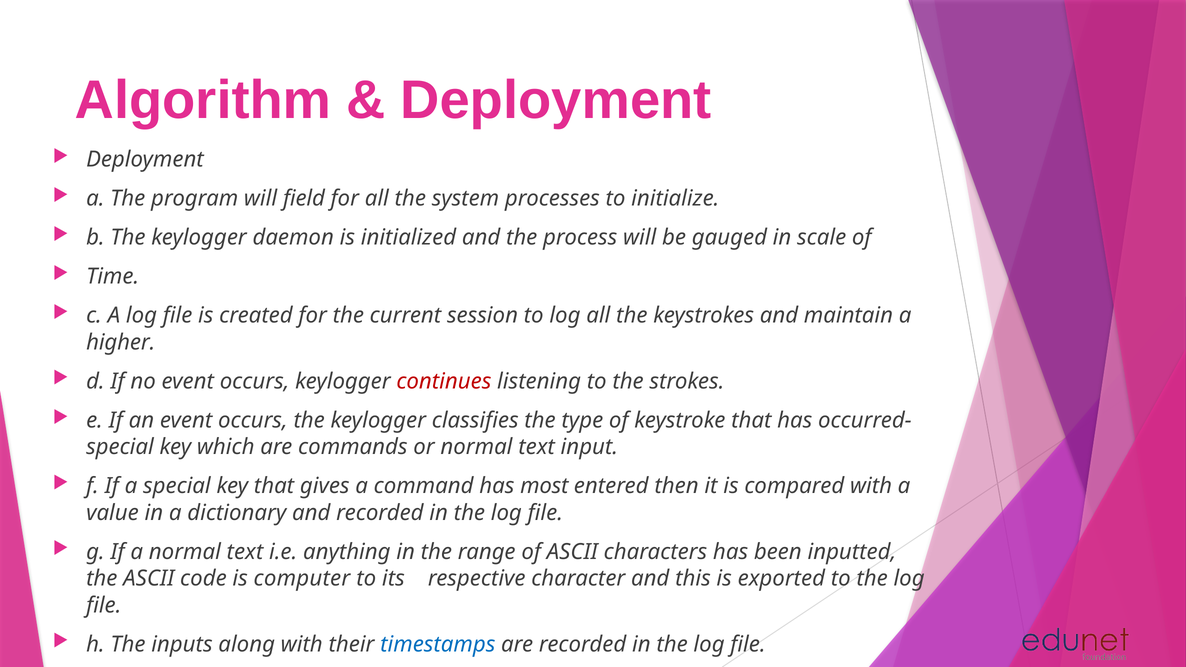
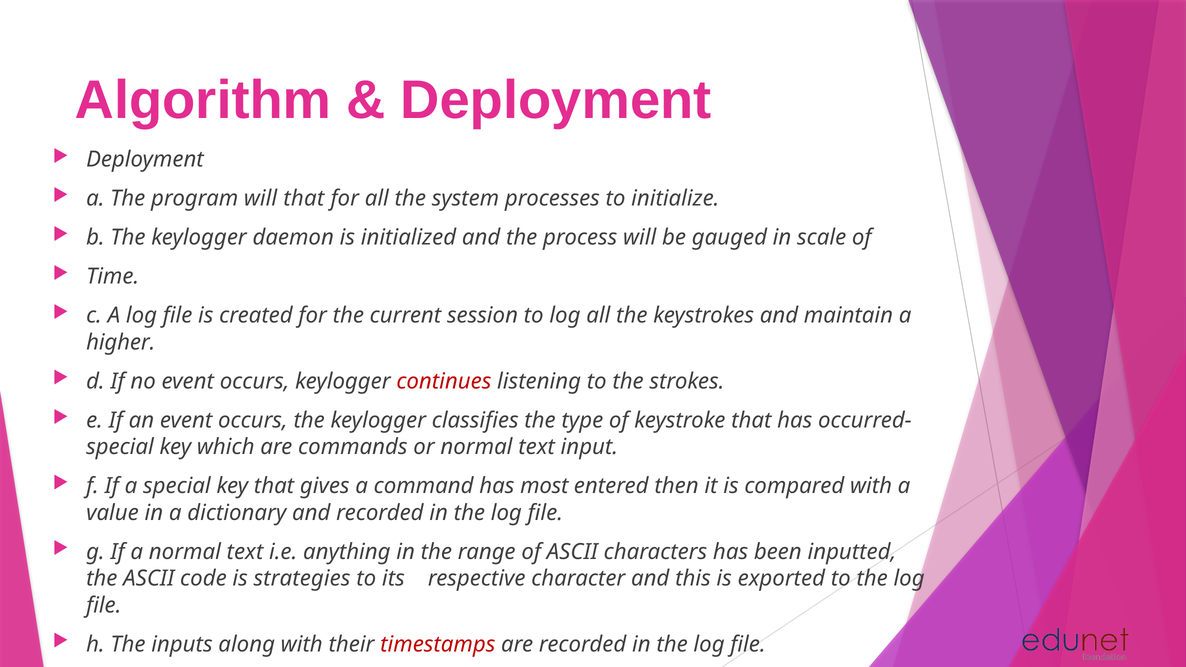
will field: field -> that (304, 199)
computer: computer -> strategies (302, 579)
timestamps colour: blue -> red (438, 644)
